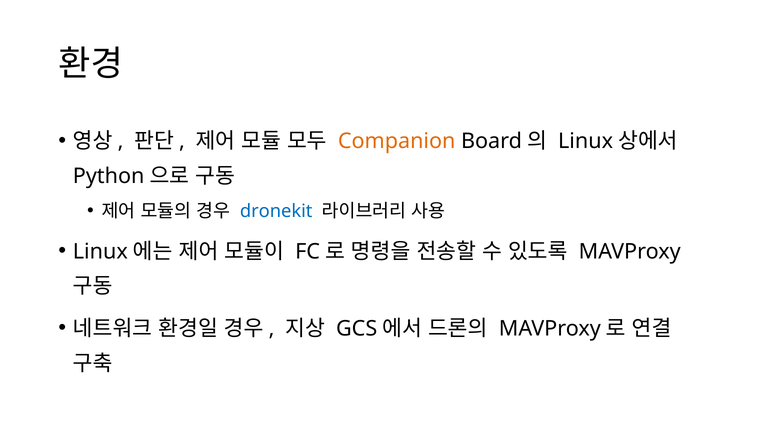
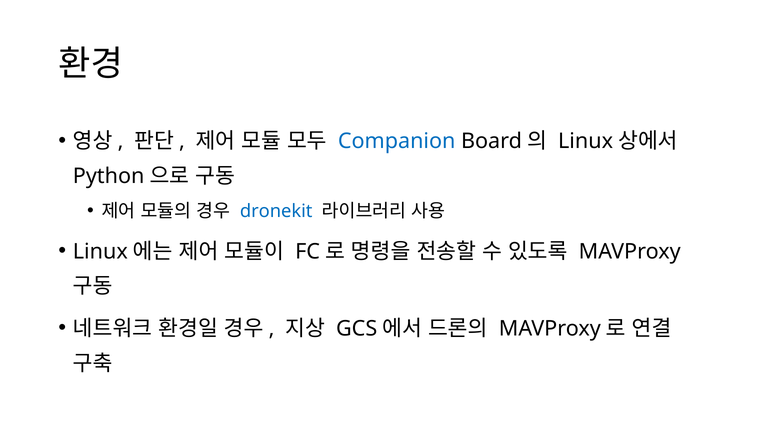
Companion colour: orange -> blue (397, 141)
